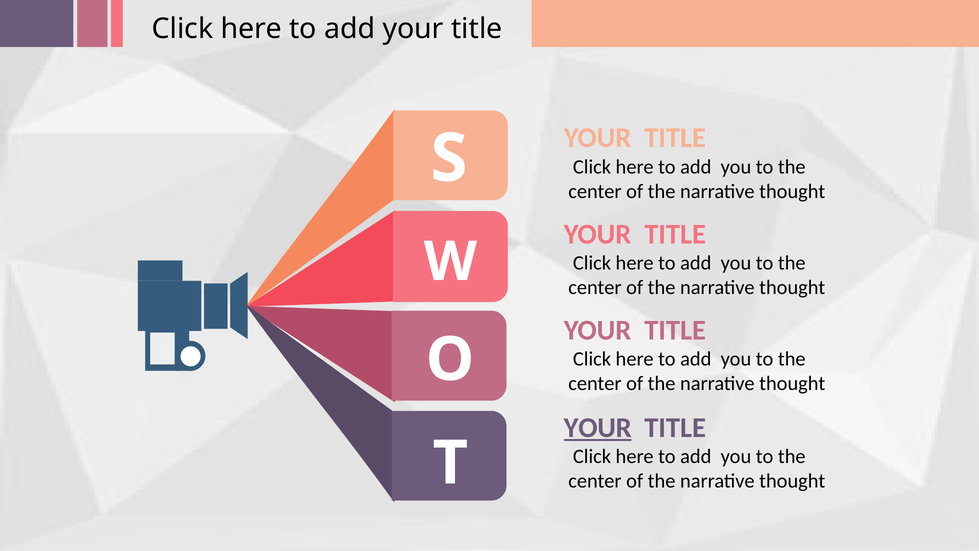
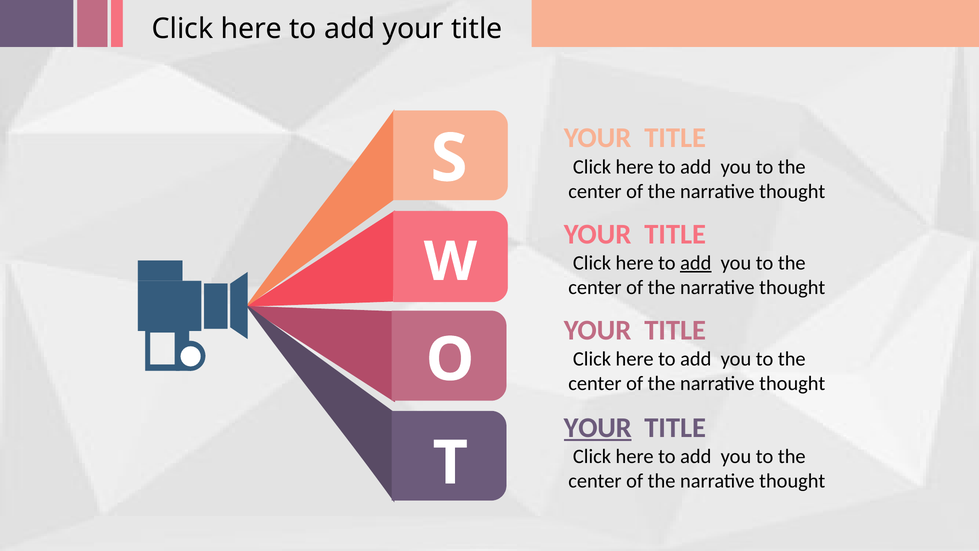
add underline: none -> present (696, 263)
